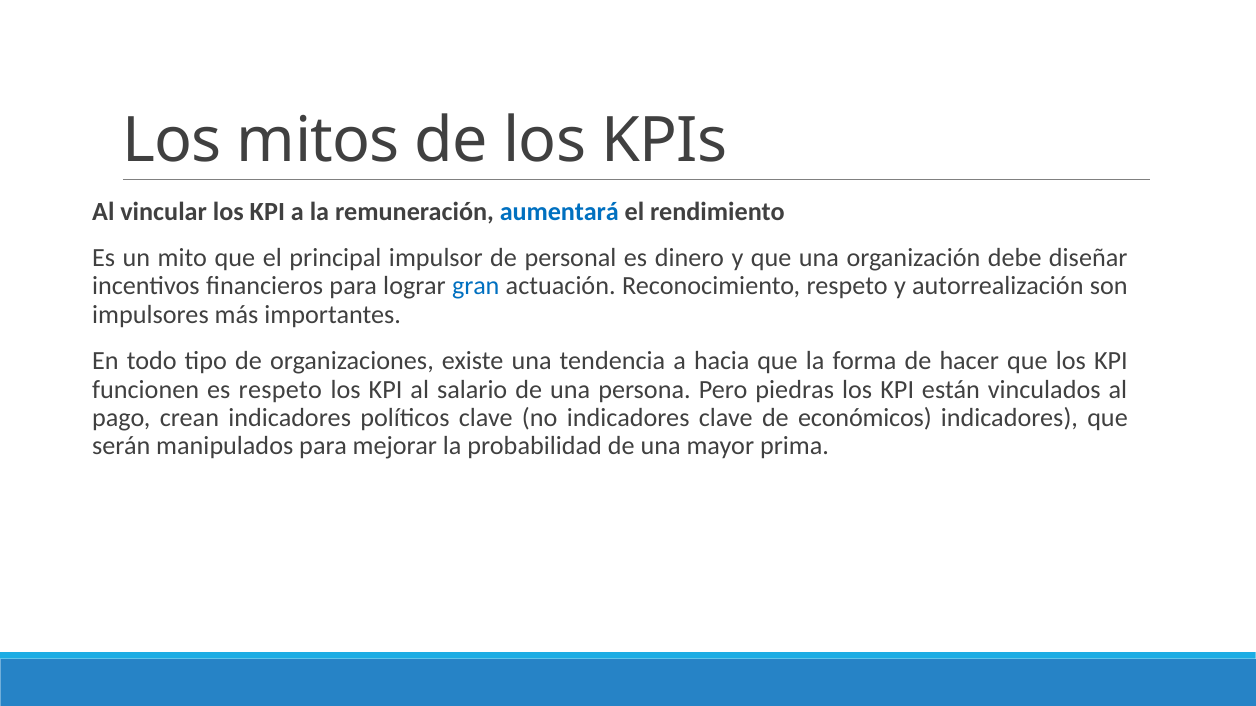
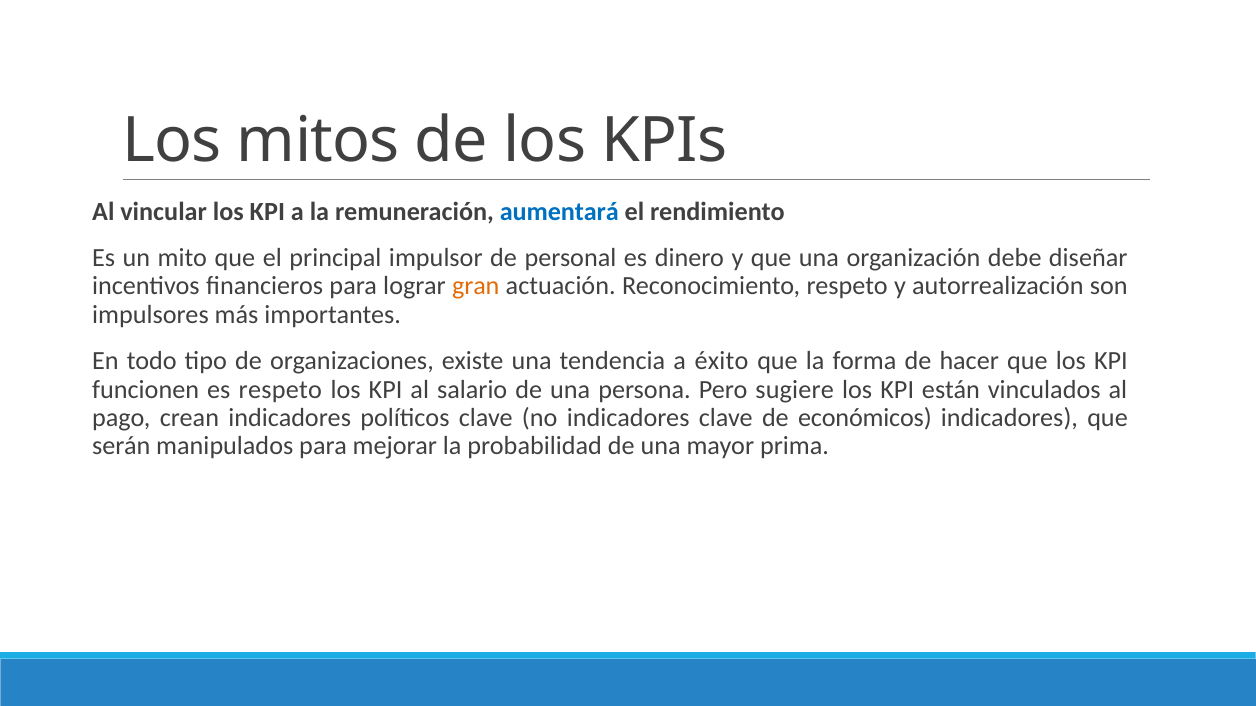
gran colour: blue -> orange (476, 286)
hacia: hacia -> éxito (721, 361)
piedras: piedras -> sugiere (795, 390)
